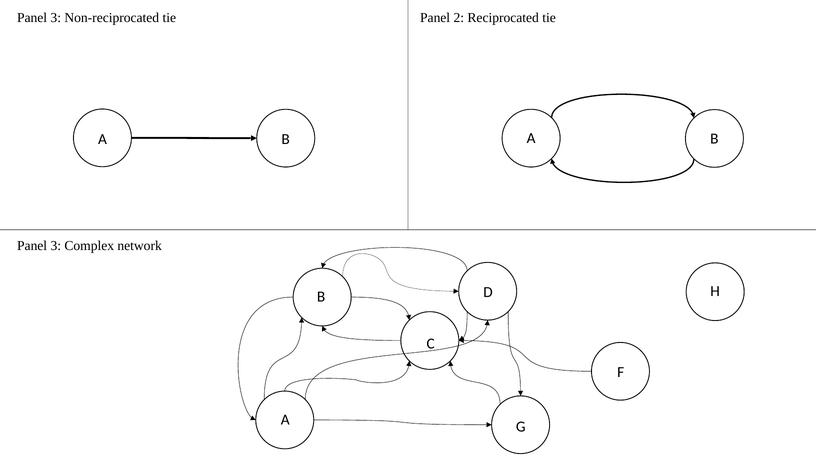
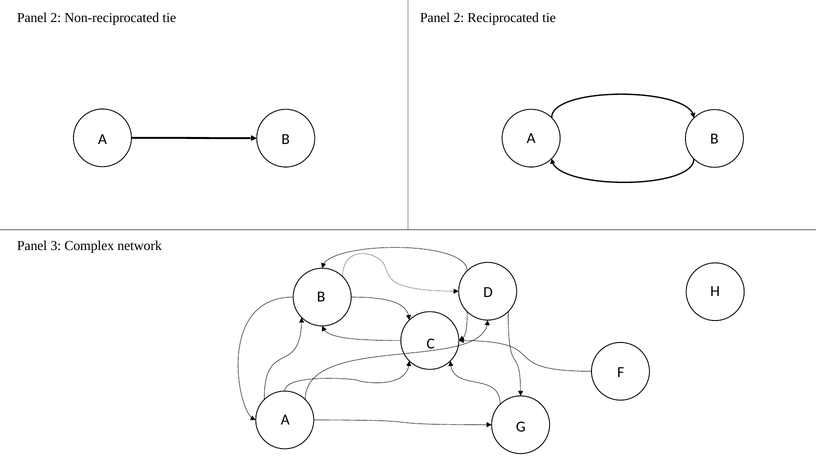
3: 3 -> 2 (56, 18)
